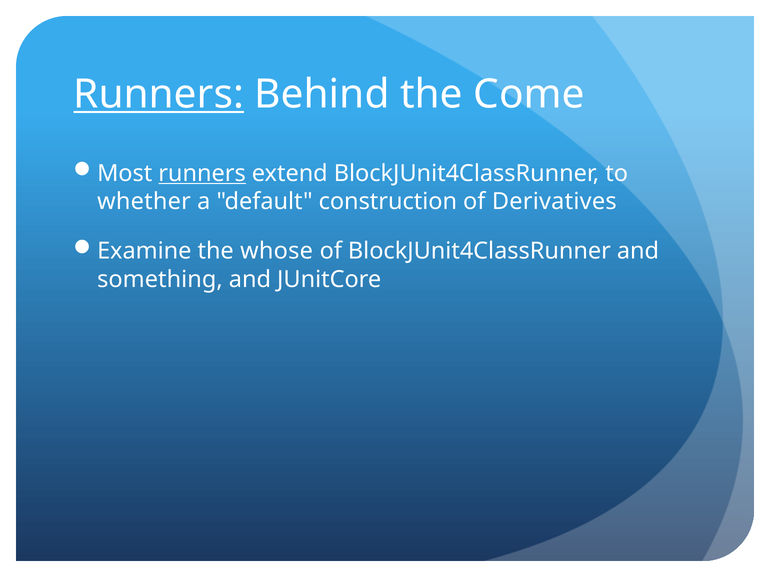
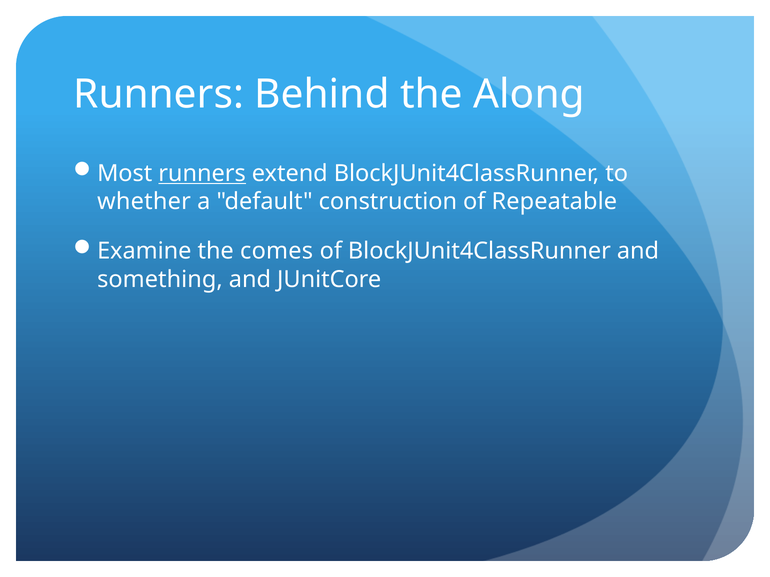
Runners underline: present -> none (159, 95)
Come: Come -> Along (529, 95)
Derivatives: Derivatives -> Repeatable (554, 202)
whose: whose -> comes (277, 251)
